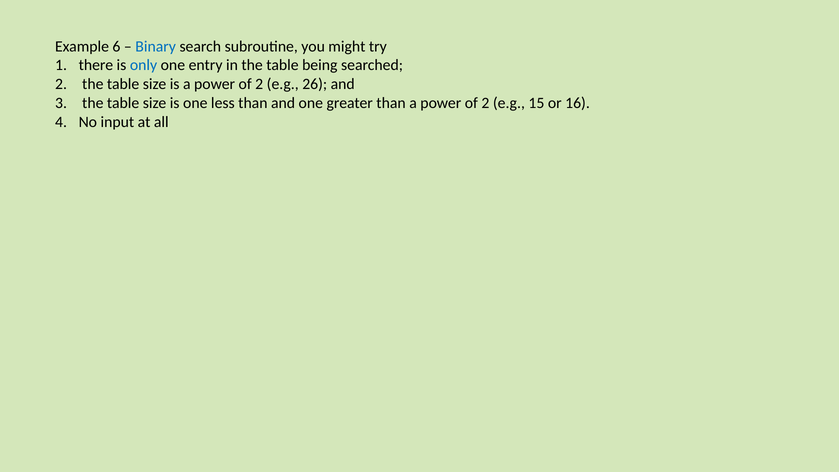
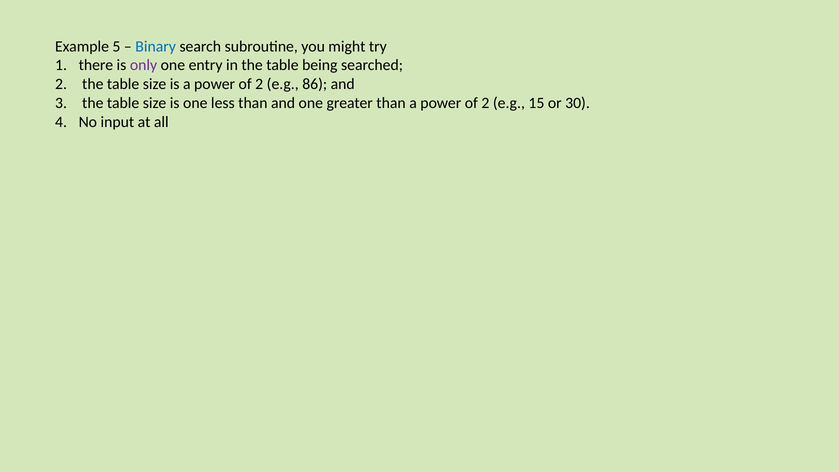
6: 6 -> 5 (116, 46)
only colour: blue -> purple (144, 65)
26: 26 -> 86 (315, 84)
16: 16 -> 30 (578, 103)
